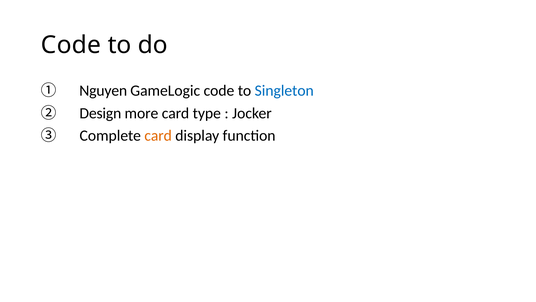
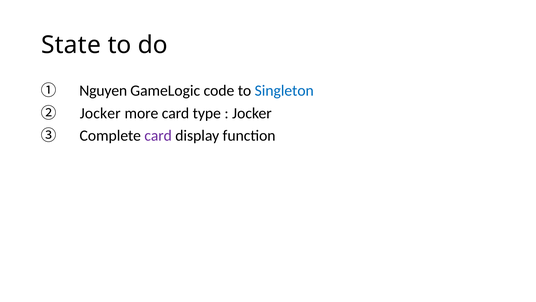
Code: Code -> State (71, 45)
② Design: Design -> Jocker (100, 113)
card colour: orange -> purple (158, 136)
